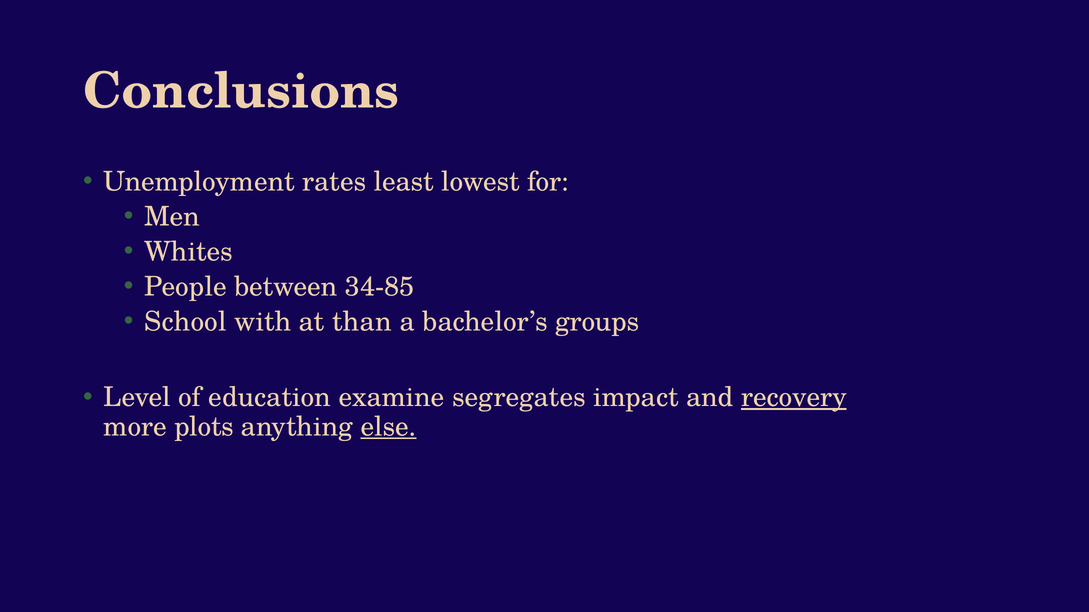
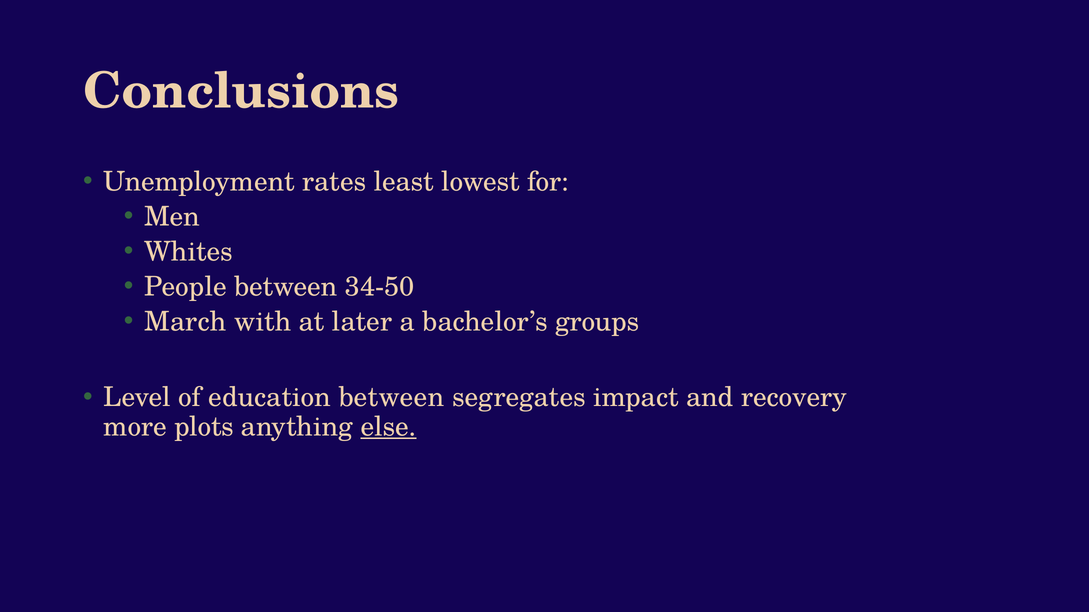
34-85: 34-85 -> 34-50 (380, 287)
School: School -> March (185, 322)
than: than -> later (362, 322)
education examine: examine -> between (391, 398)
recovery underline: present -> none (794, 398)
